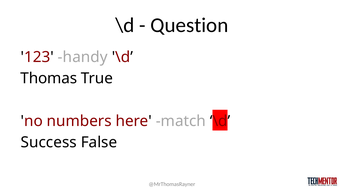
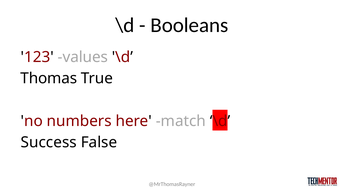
Question: Question -> Booleans (189, 25)
handy: handy -> values (83, 57)
